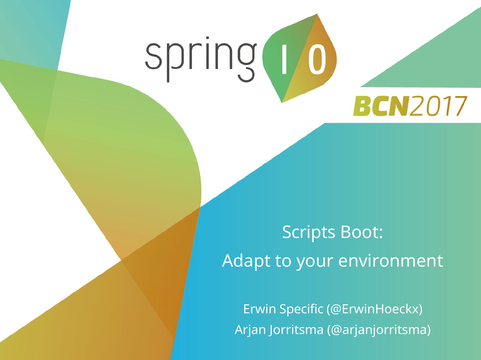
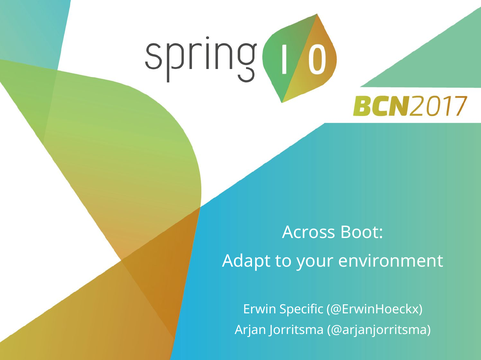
Scripts: Scripts -> Across (309, 233)
